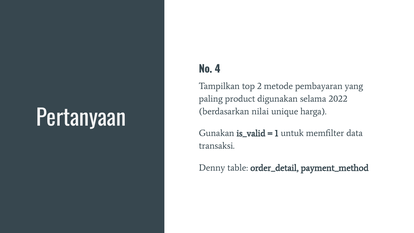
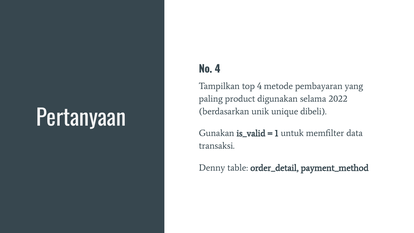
top 2: 2 -> 4 (259, 86)
nilai: nilai -> unik (260, 111)
harga: harga -> dibeli (313, 111)
